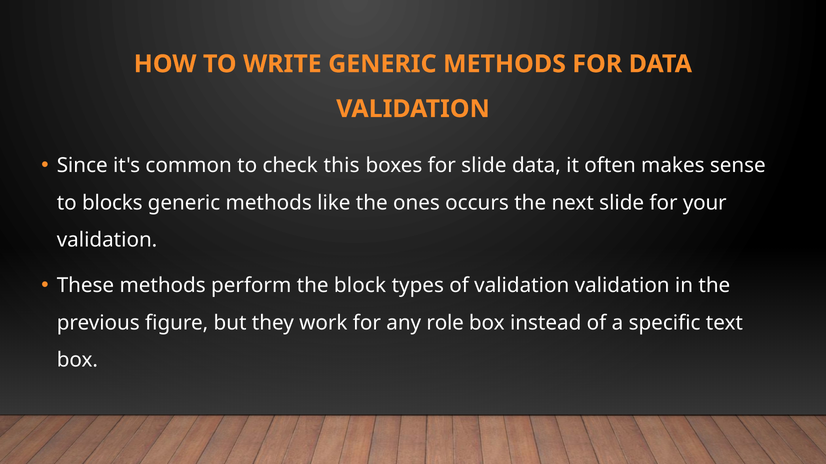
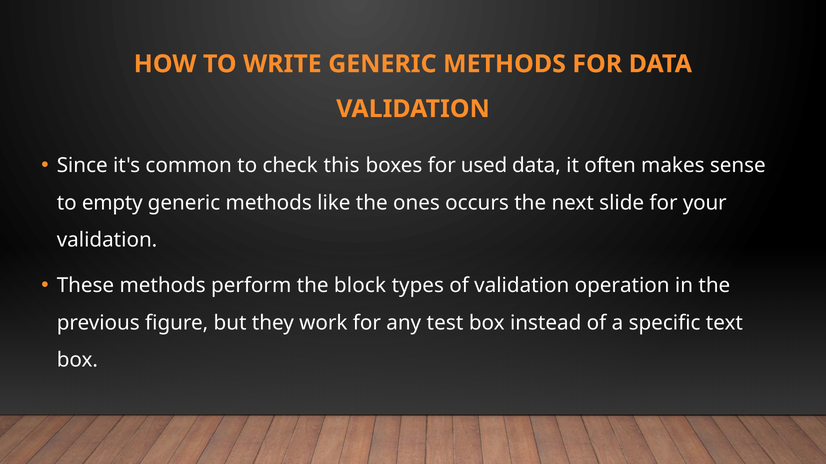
for slide: slide -> used (484, 166)
blocks: blocks -> empty (112, 203)
validation validation: validation -> operation (622, 286)
role: role -> test (445, 323)
